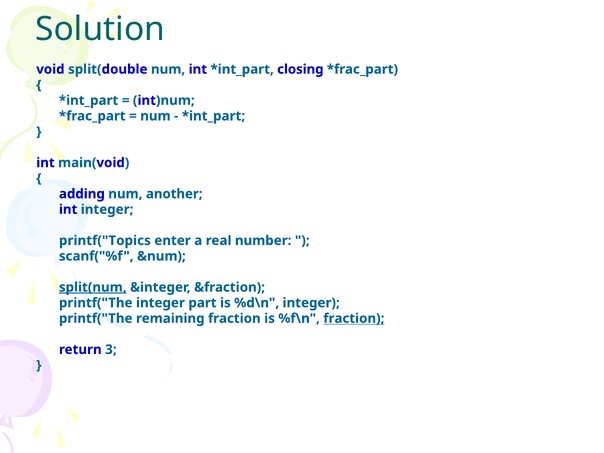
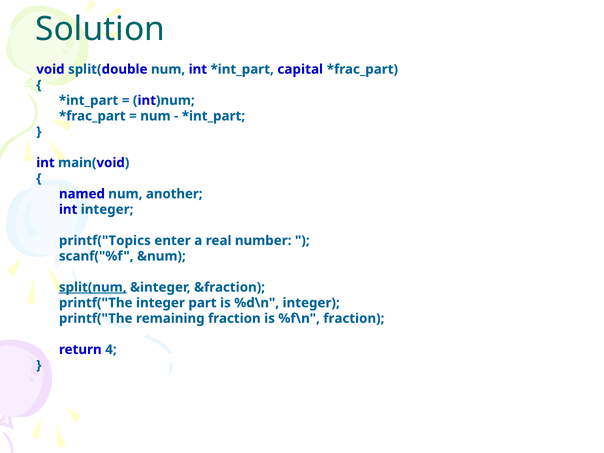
closing: closing -> capital (300, 69)
adding: adding -> named (82, 194)
fraction underline: present -> none (354, 318)
3: 3 -> 4 (111, 350)
